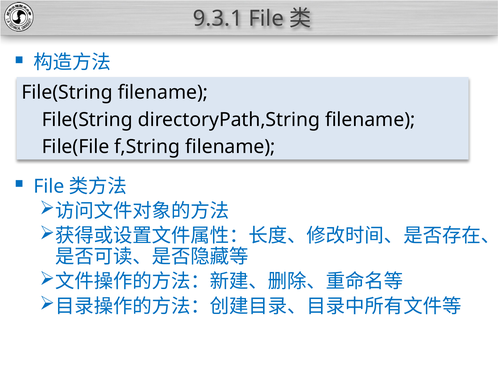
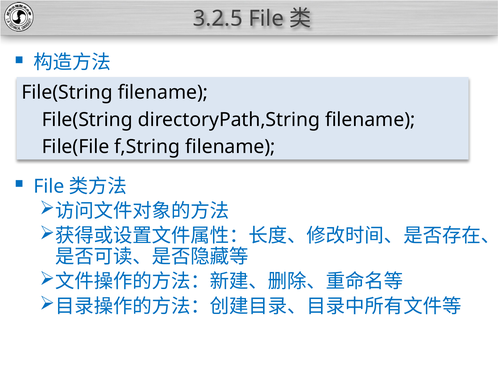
9.3.1: 9.3.1 -> 3.2.5 (218, 19)
